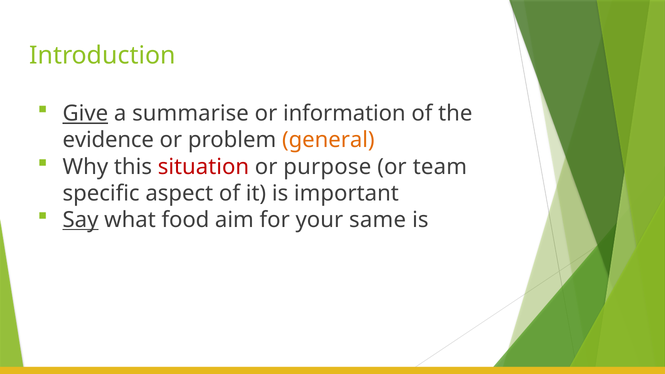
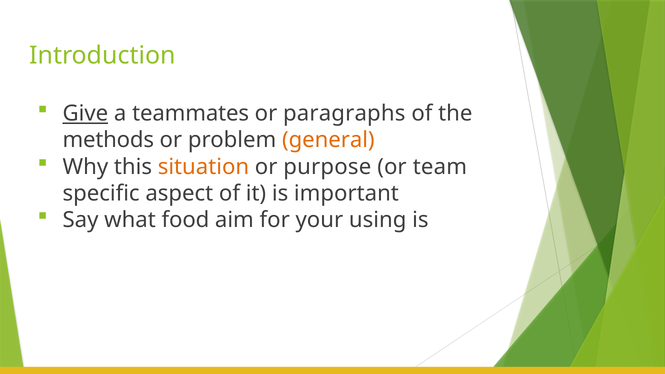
summarise: summarise -> teammates (191, 114)
information: information -> paragraphs (344, 114)
evidence: evidence -> methods (108, 140)
situation colour: red -> orange (203, 167)
Say underline: present -> none (81, 220)
same: same -> using (378, 220)
